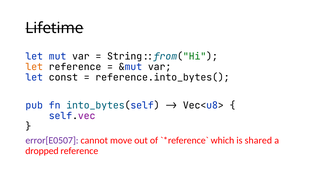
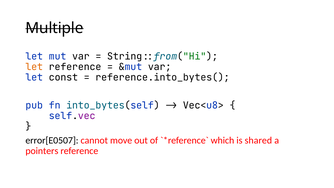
Lifetime: Lifetime -> Multiple (54, 28)
error[E0507 colour: purple -> black (52, 140)
dropped: dropped -> pointers (42, 151)
